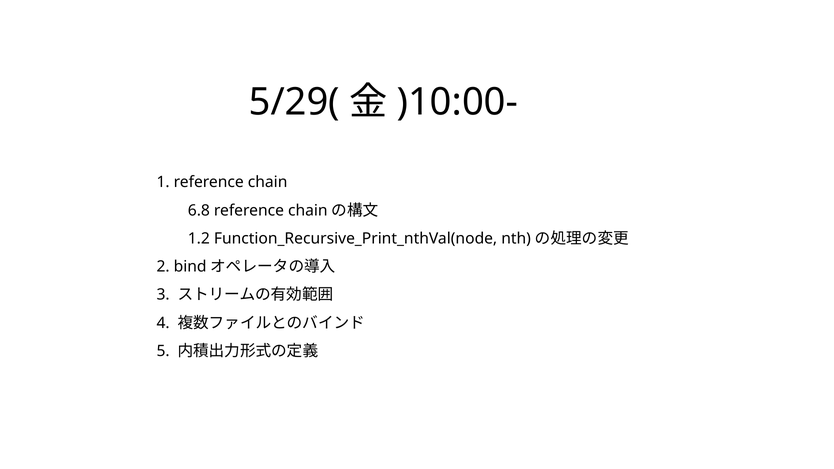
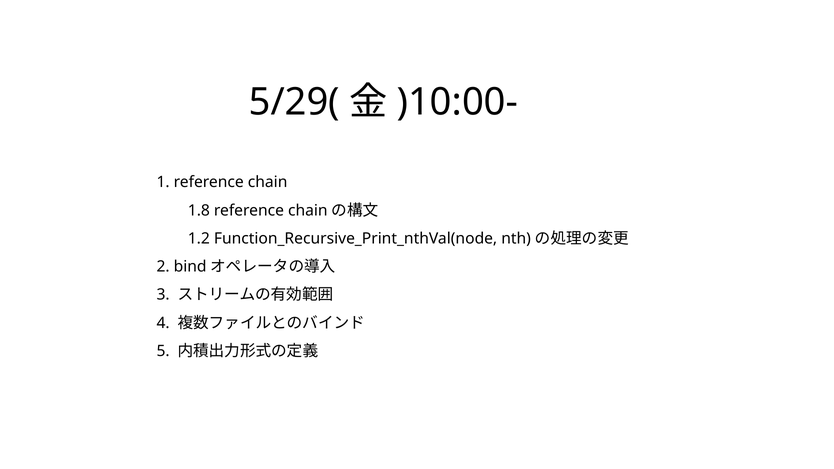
6.8: 6.8 -> 1.8 (199, 210)
